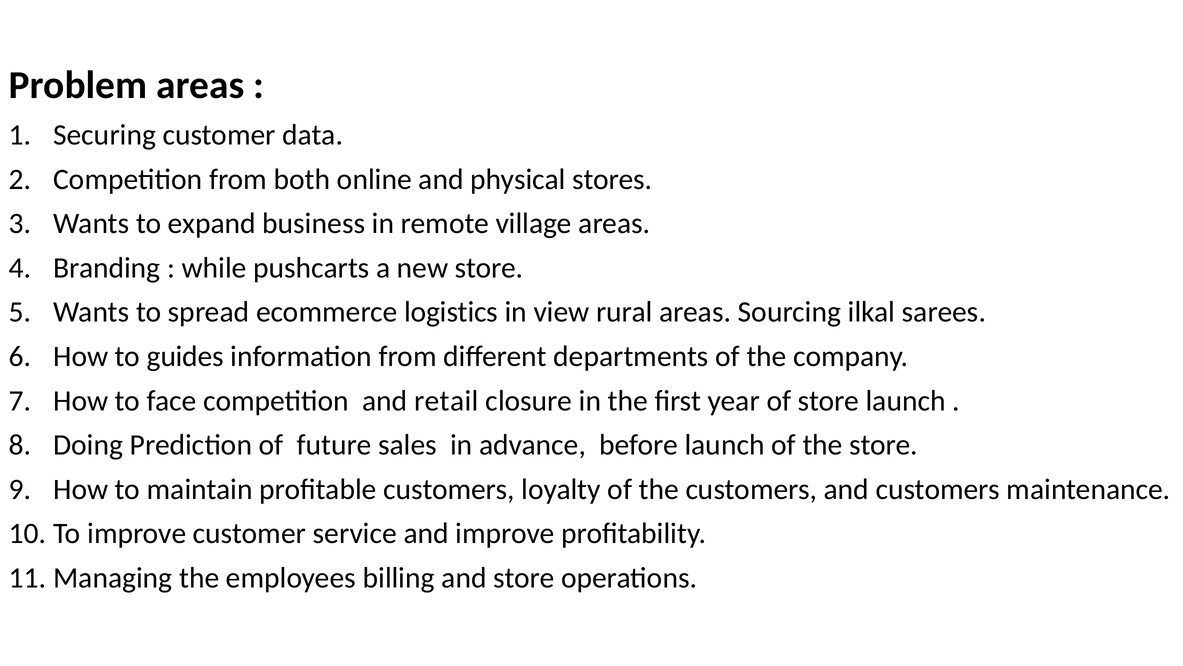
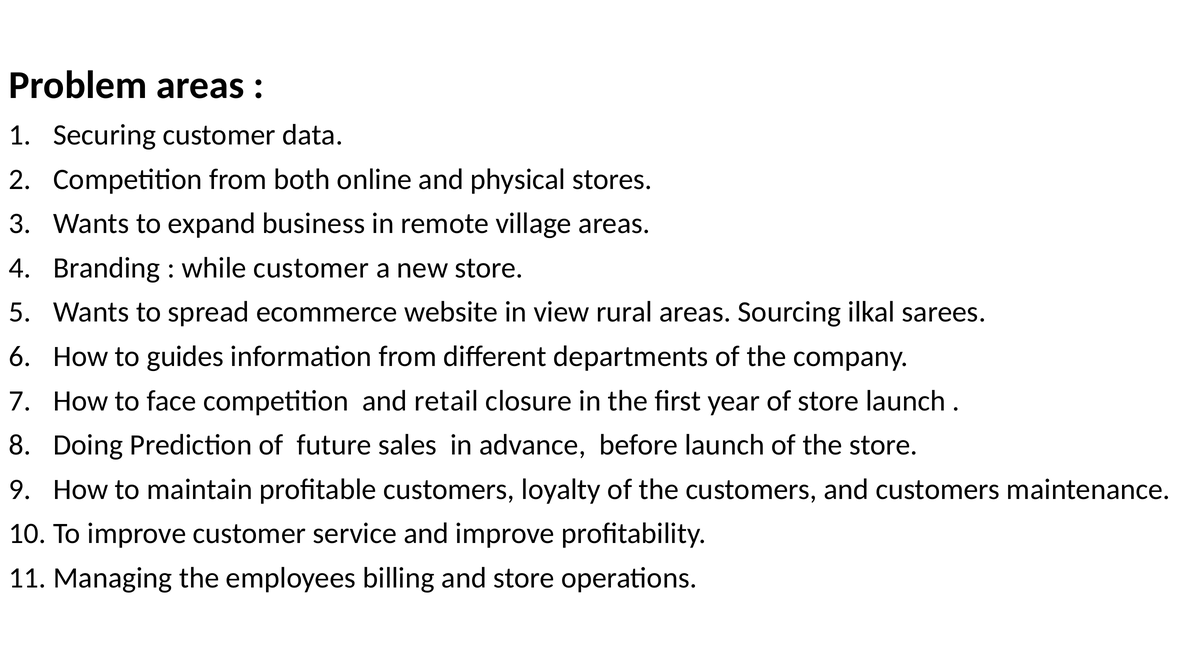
while pushcarts: pushcarts -> customer (311, 268)
logistics: logistics -> website (451, 312)
